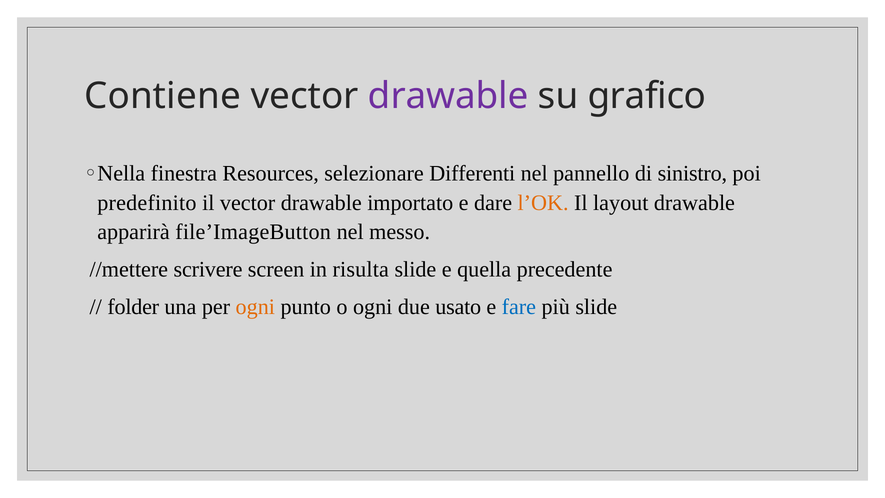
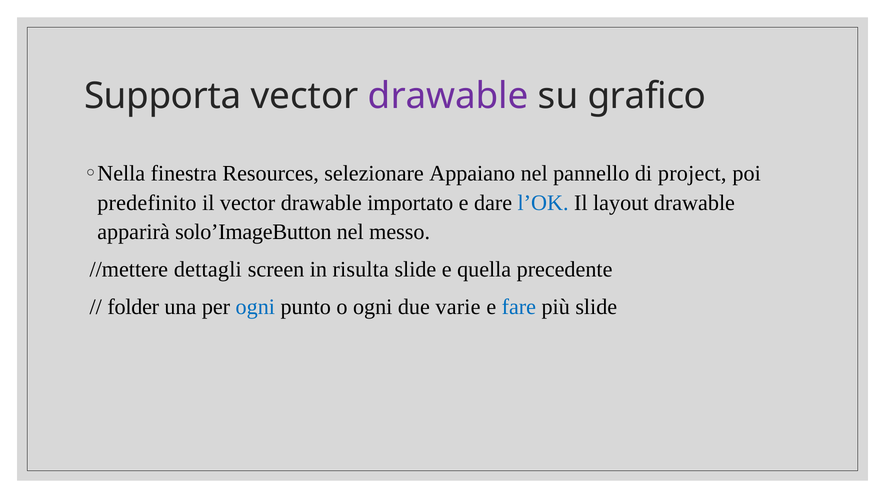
Contiene: Contiene -> Supporta (163, 96)
Differenti: Differenti -> Appaiano (472, 173)
sinistro: sinistro -> project (692, 173)
l’OK colour: orange -> blue (543, 203)
file’ImageButton: file’ImageButton -> solo’ImageButton (253, 232)
scrivere: scrivere -> dettagli (208, 269)
ogni colour: orange -> blue (255, 307)
usato: usato -> varie (458, 307)
